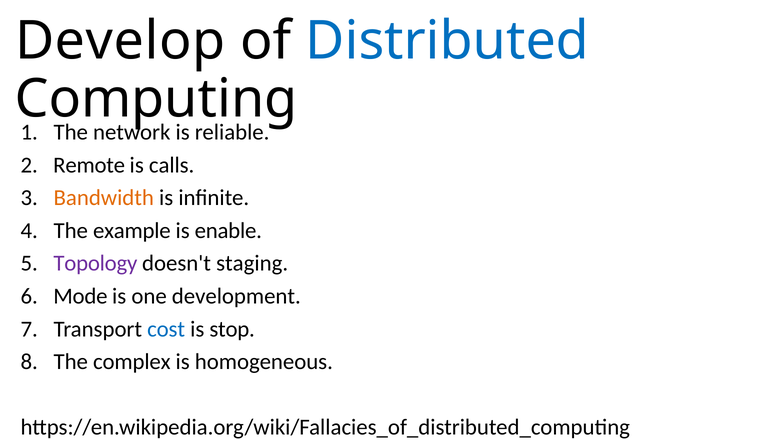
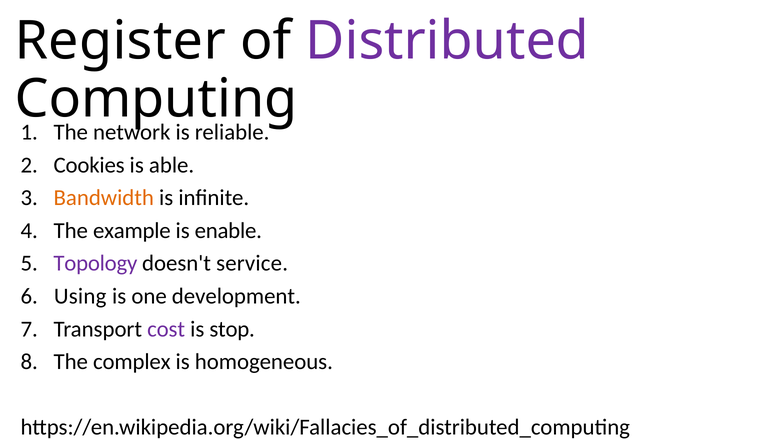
Develop: Develop -> Register (120, 41)
Distributed colour: blue -> purple (447, 41)
Remote: Remote -> Cookies (89, 165)
calls: calls -> able (172, 165)
staging: staging -> service (252, 264)
Mode: Mode -> Using (80, 297)
cost colour: blue -> purple (166, 329)
